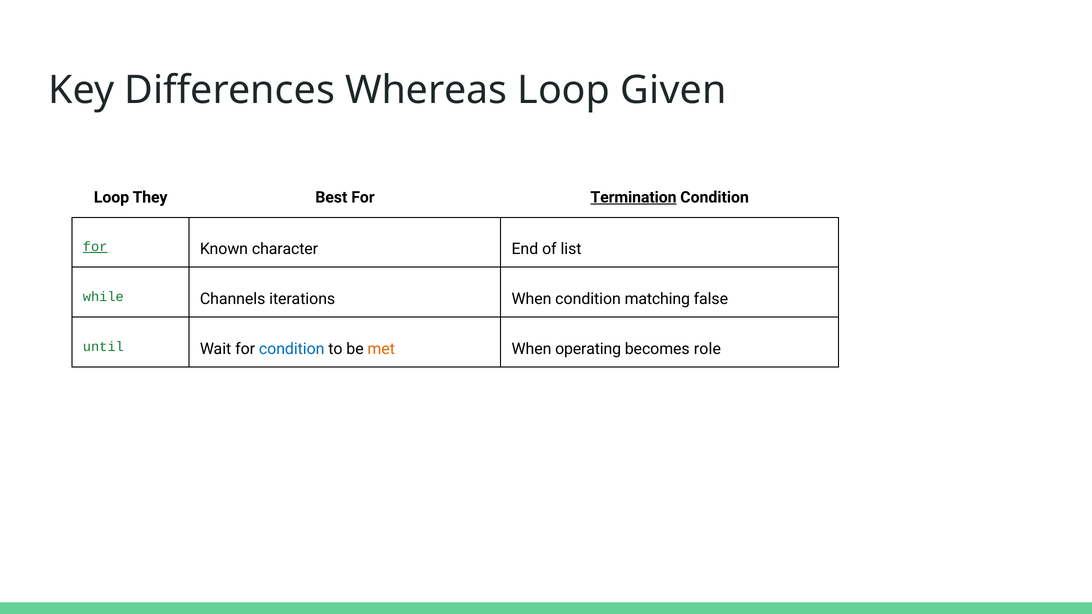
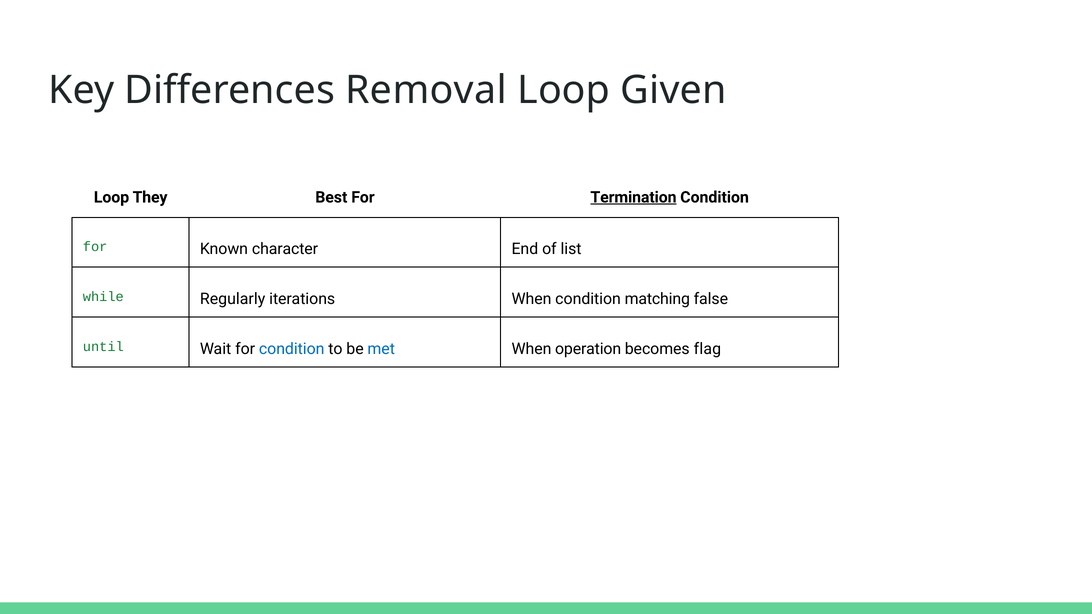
Whereas: Whereas -> Removal (426, 90)
for underline: present -> none (95, 247)
Channels: Channels -> Regularly (233, 299)
met colour: orange -> blue (381, 349)
operating: operating -> operation (588, 349)
role: role -> flag (707, 349)
